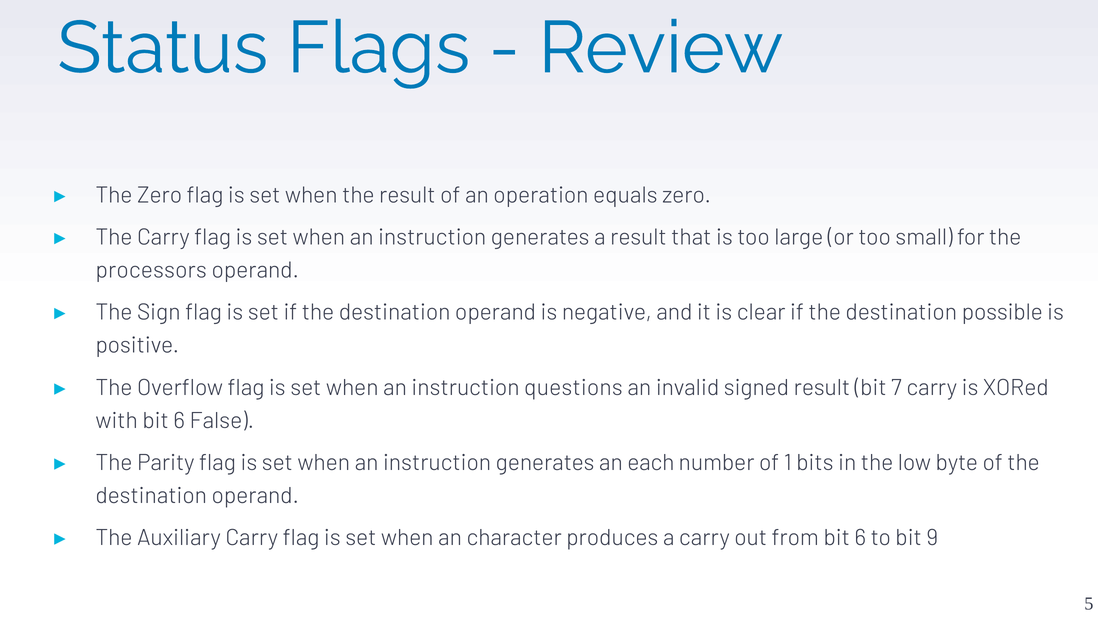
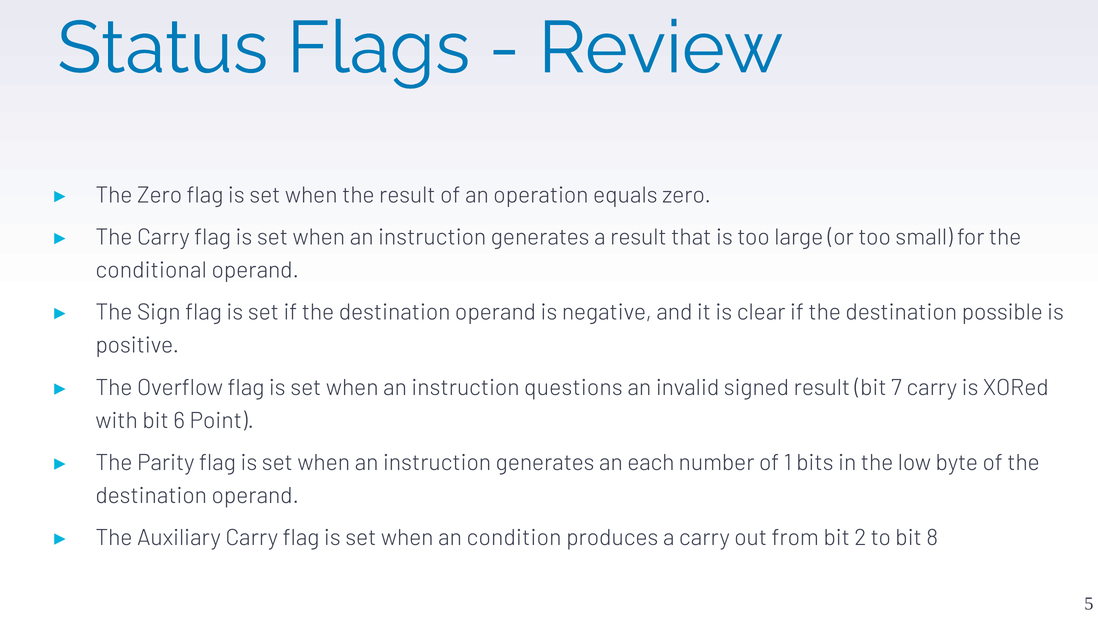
processors: processors -> conditional (151, 270)
False: False -> Point (222, 420)
character: character -> condition (514, 537)
from bit 6: 6 -> 2 (860, 537)
9: 9 -> 8 (932, 537)
